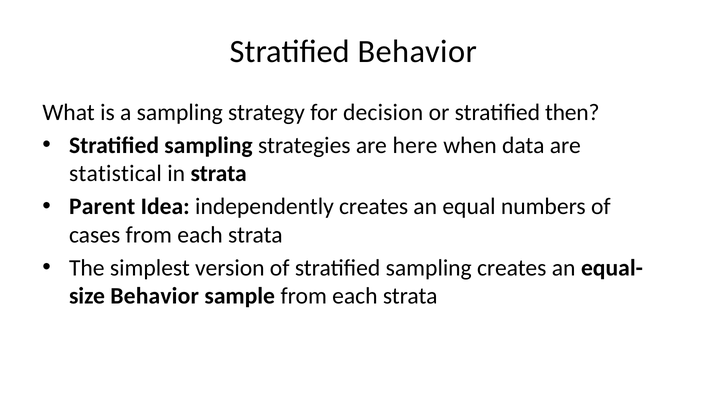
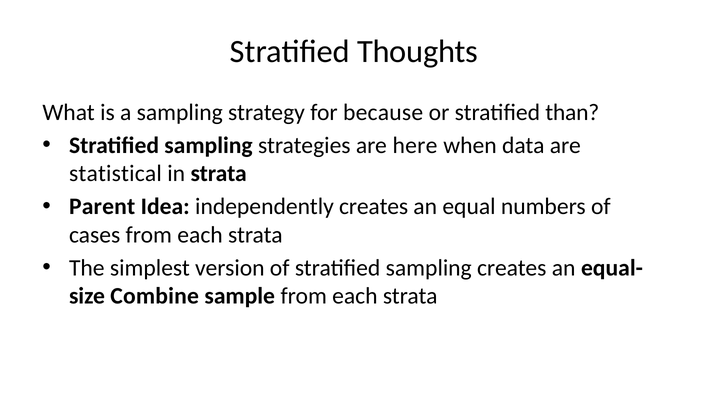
Stratified Behavior: Behavior -> Thoughts (418, 51)
decision: decision -> because (383, 112)
then: then -> than (572, 112)
Behavior: Behavior -> Combine (155, 296)
